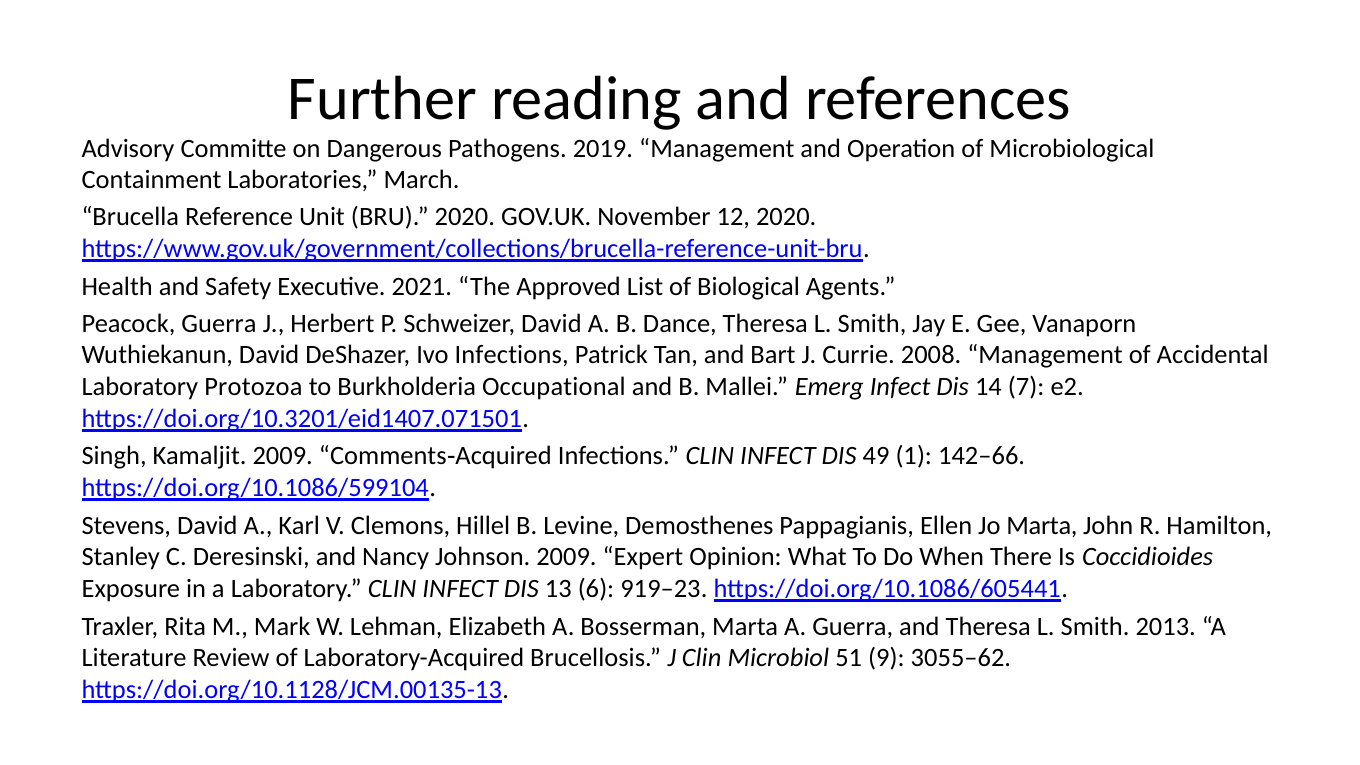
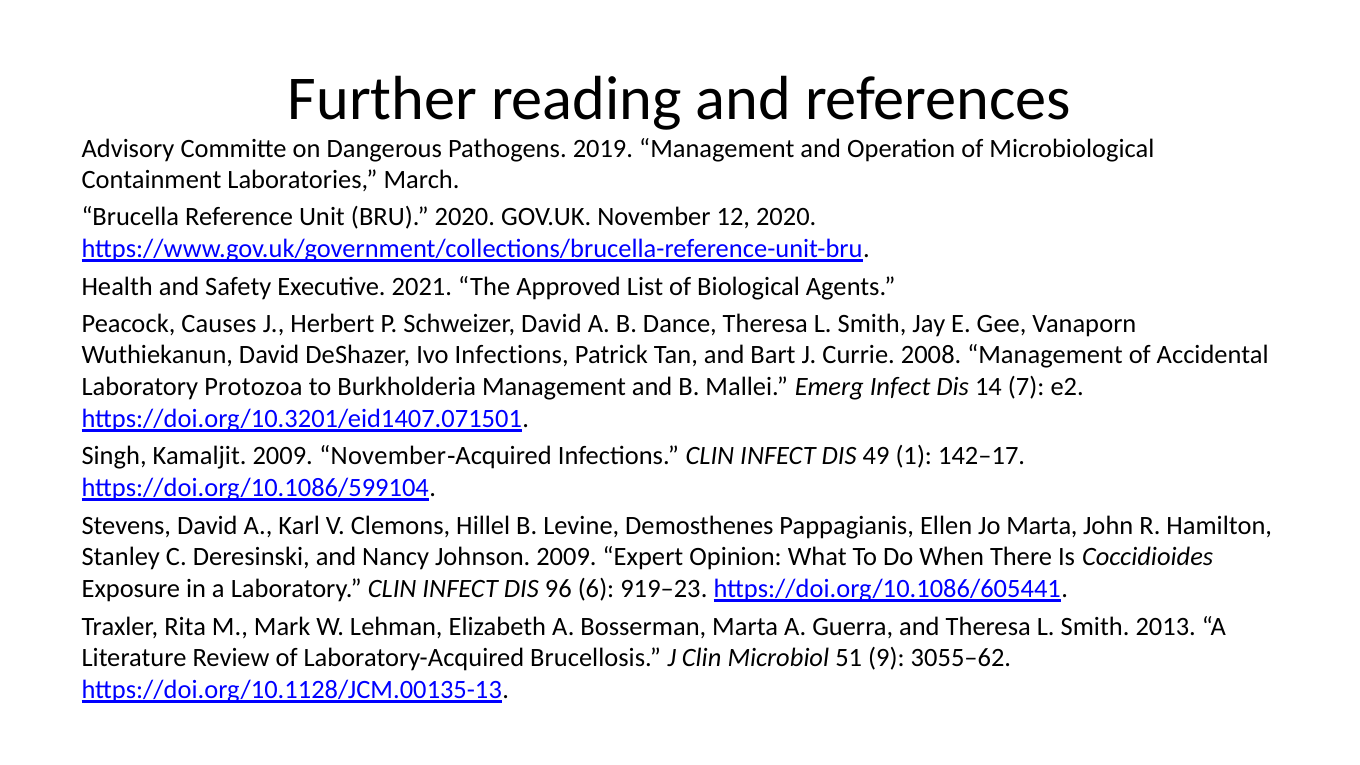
Peacock Guerra: Guerra -> Causes (219, 323)
Burkholderia Occupational: Occupational -> Management (554, 387)
2009 Comments: Comments -> November (383, 456)
142–66: 142–66 -> 142–17 (982, 456)
13: 13 -> 96 (558, 589)
